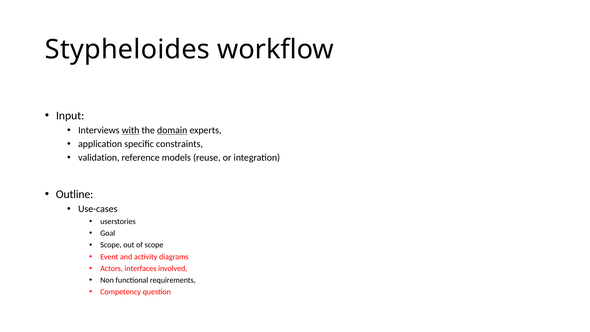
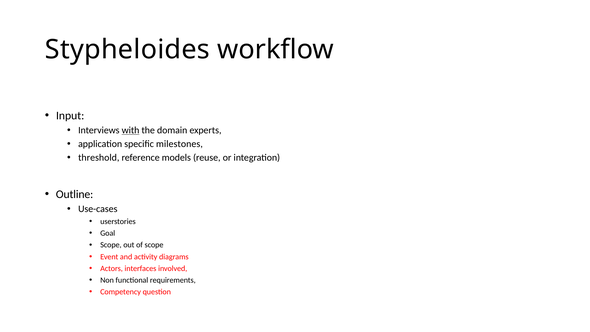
domain underline: present -> none (172, 130)
constraints: constraints -> milestones (179, 144)
validation: validation -> threshold (99, 158)
